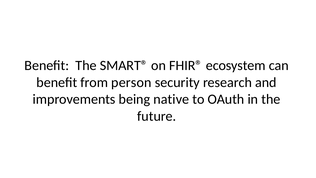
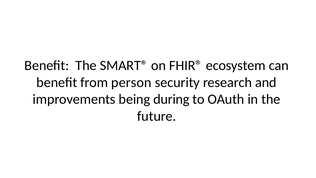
native: native -> during (171, 99)
